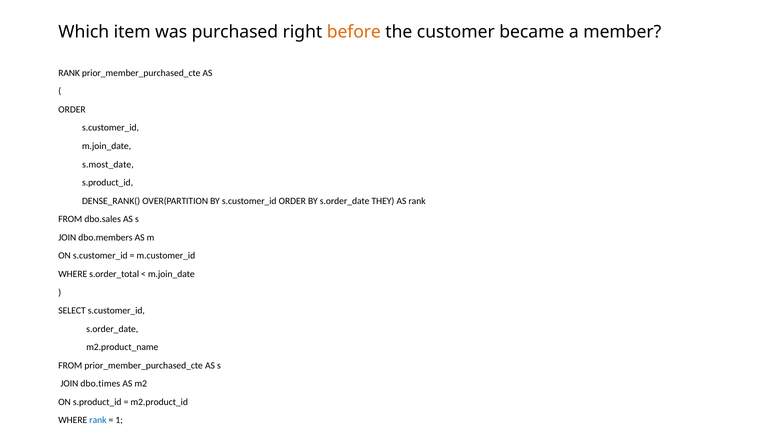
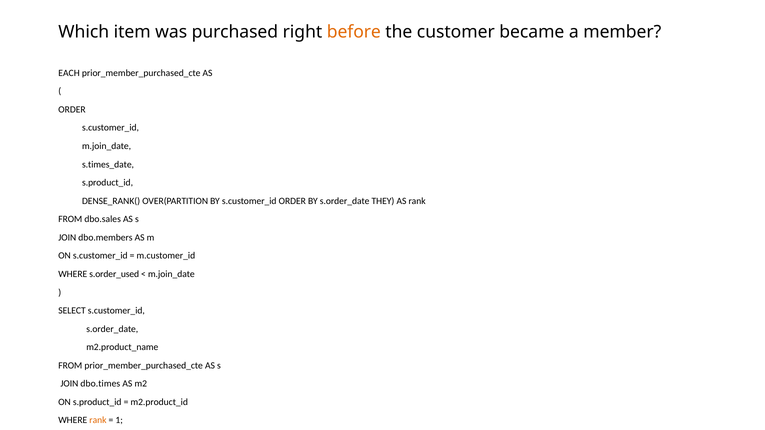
RANK: RANK -> EACH (69, 73)
s.most_date: s.most_date -> s.times_date (108, 164)
s.order_total: s.order_total -> s.order_used (114, 274)
rank colour: blue -> orange (98, 421)
